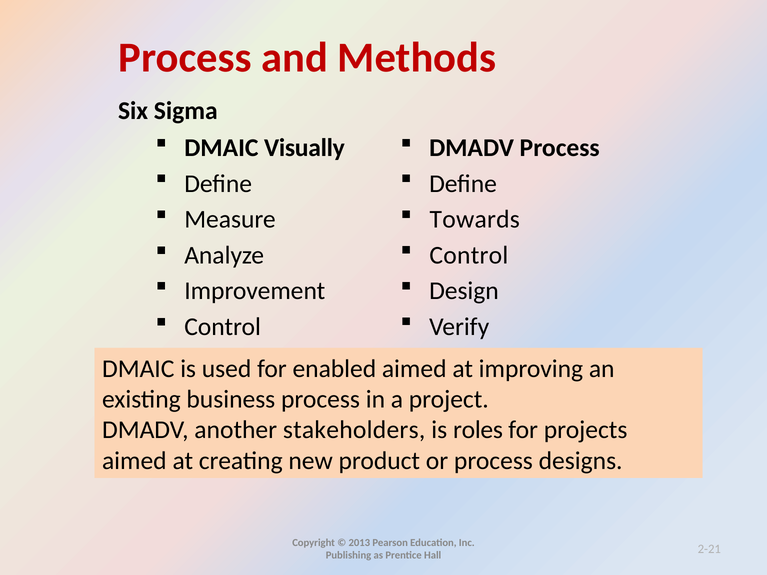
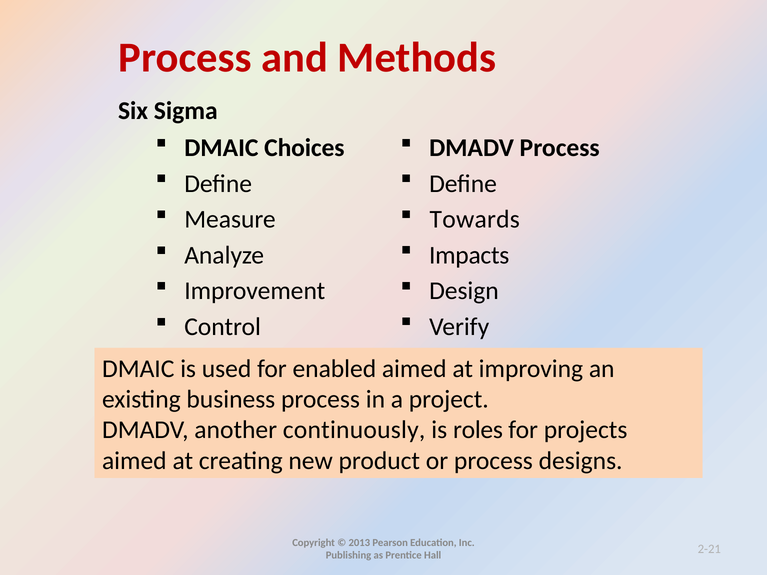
Visually: Visually -> Choices (304, 148)
Control: Control -> Impacts (469, 255)
stakeholders: stakeholders -> continuously (354, 430)
